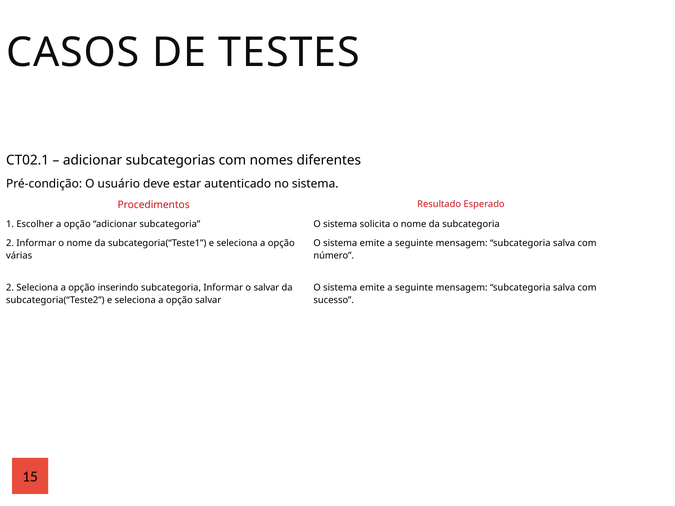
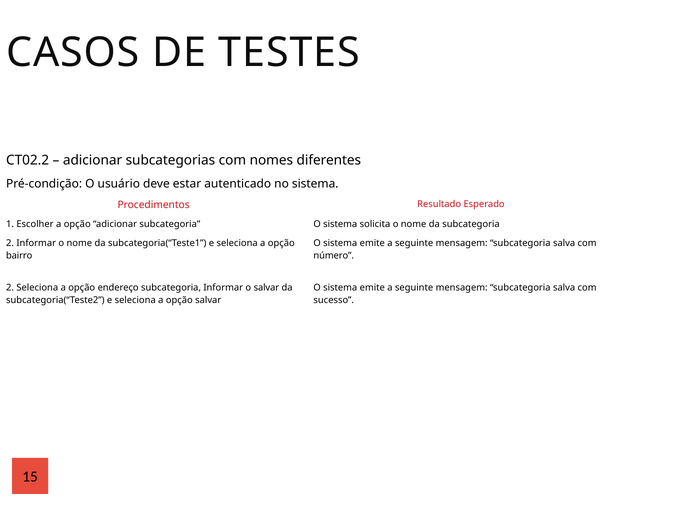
CT02.1: CT02.1 -> CT02.2 (28, 160)
várias: várias -> bairro (19, 256)
inserindo: inserindo -> endereço (118, 288)
